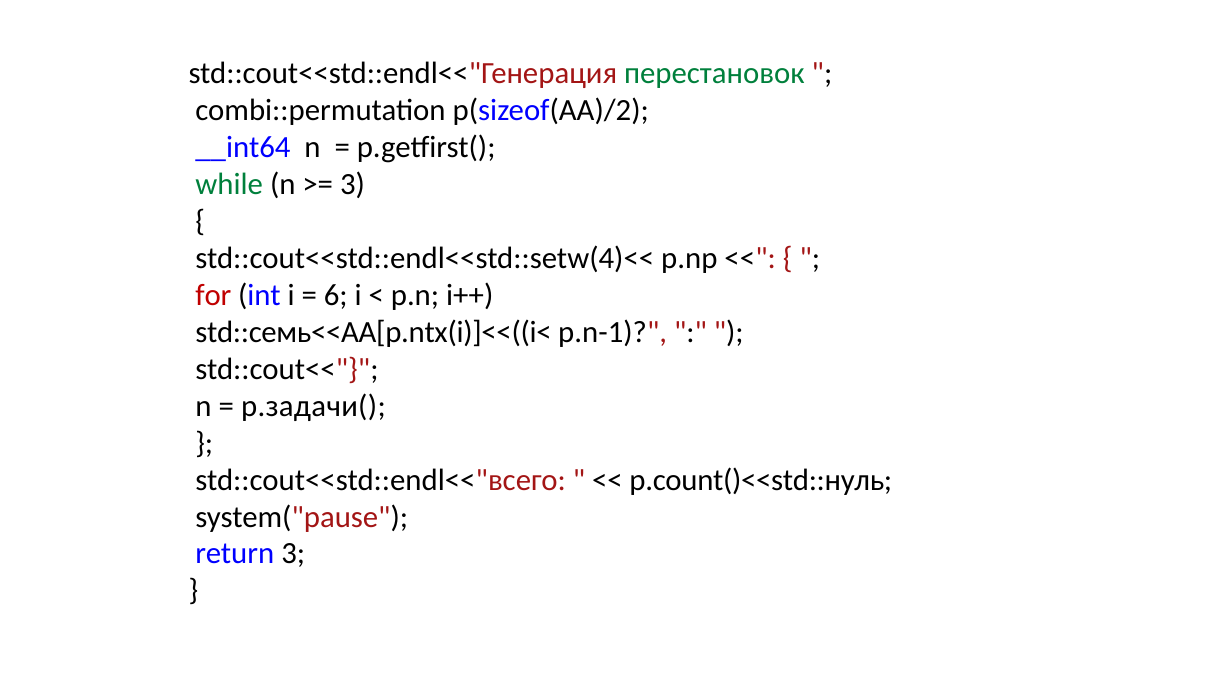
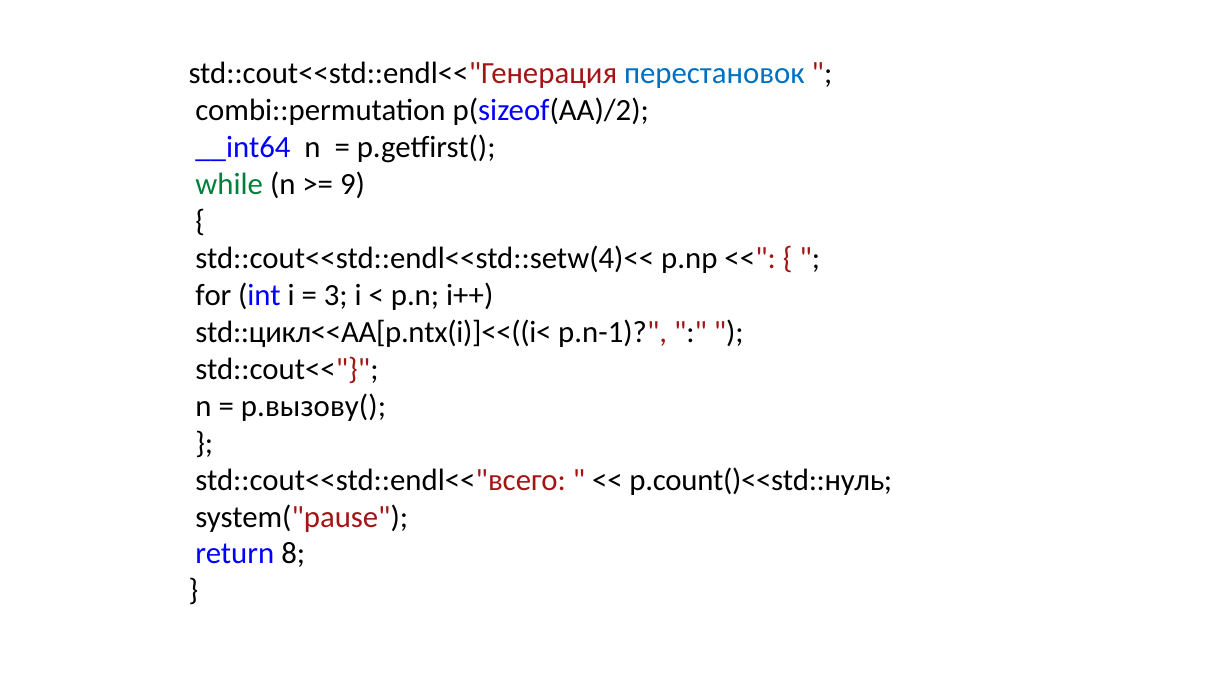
перестановок colour: green -> blue (714, 73)
3: 3 -> 9 (352, 184)
for colour: red -> black (213, 295)
6: 6 -> 3 (336, 295)
std::семь<<AA[p.ntx(i)]<<((i<: std::семь<<AA[p.ntx(i)]<<((i< -> std::цикл<<AA[p.ntx(i)]<<((i< (373, 332)
p.задачи(: p.задачи( -> p.вызову( (313, 406)
return 3: 3 -> 8 (293, 554)
